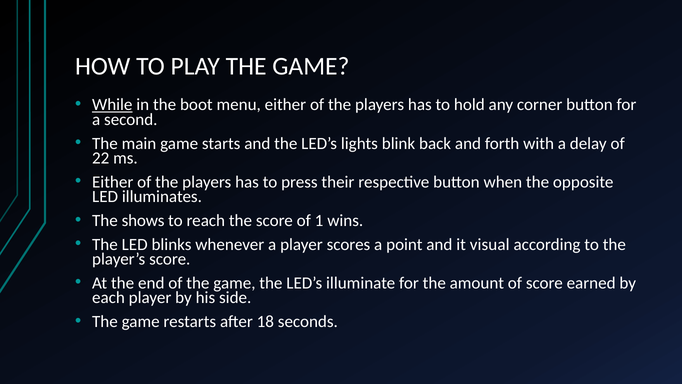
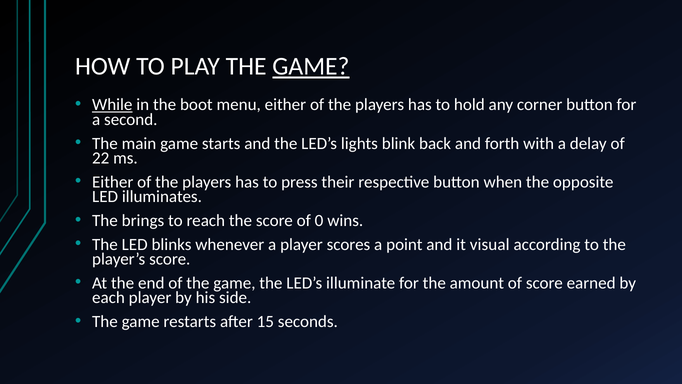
GAME underline: none -> present (311, 66)
shows: shows -> brings (143, 220)
1: 1 -> 0 (319, 220)
18: 18 -> 15 (265, 321)
